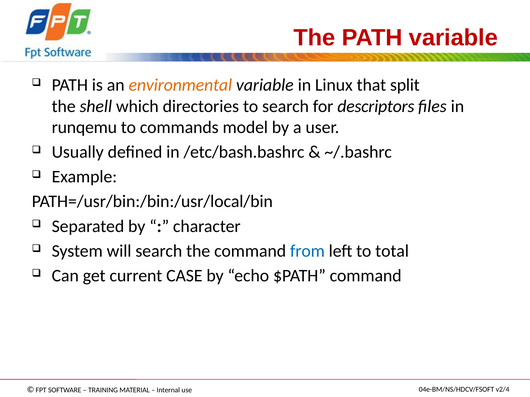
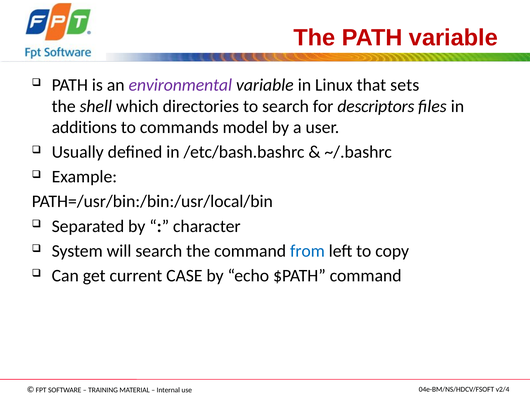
environmental colour: orange -> purple (180, 85)
split: split -> sets (405, 85)
runqemu: runqemu -> additions (84, 128)
total: total -> copy (392, 251)
